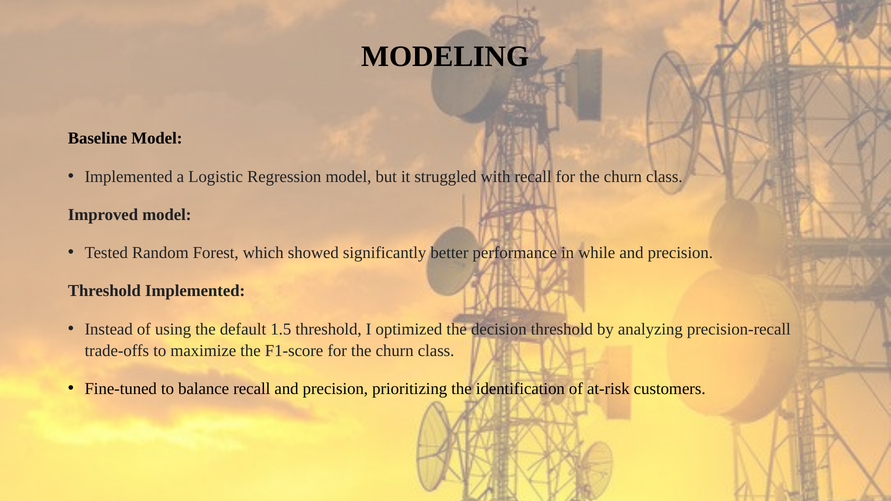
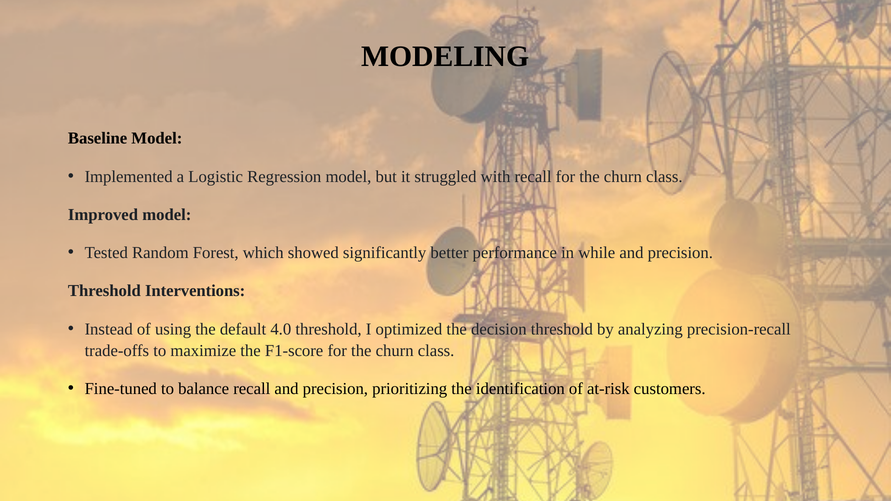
Threshold Implemented: Implemented -> Interventions (195, 291)
1.5: 1.5 -> 4.0 (281, 329)
